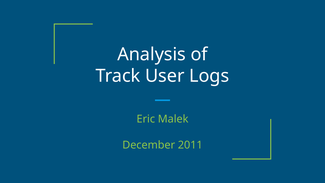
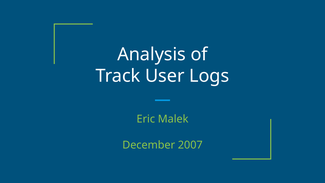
2011: 2011 -> 2007 (190, 145)
